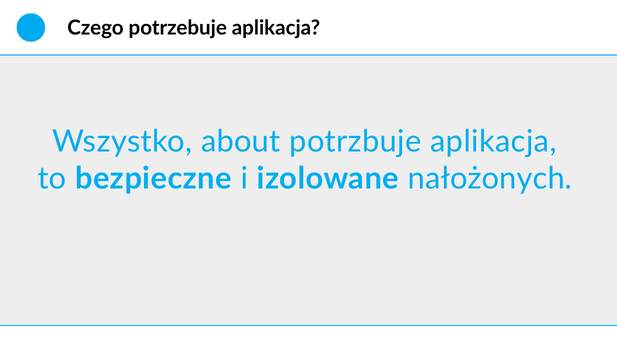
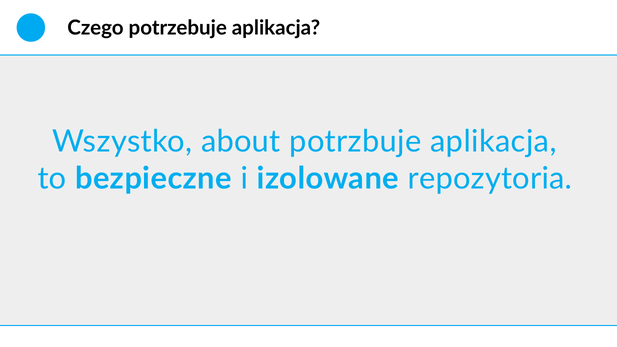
nałożonych: nałożonych -> repozytoria (490, 179)
